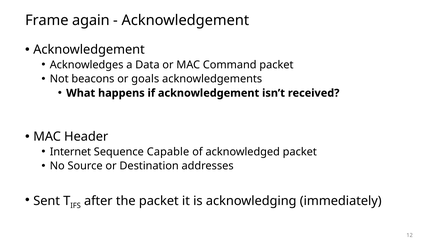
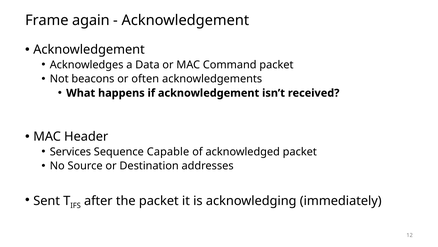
goals: goals -> often (145, 79)
Internet: Internet -> Services (70, 151)
